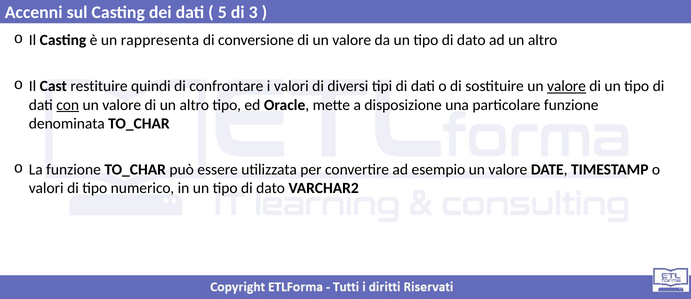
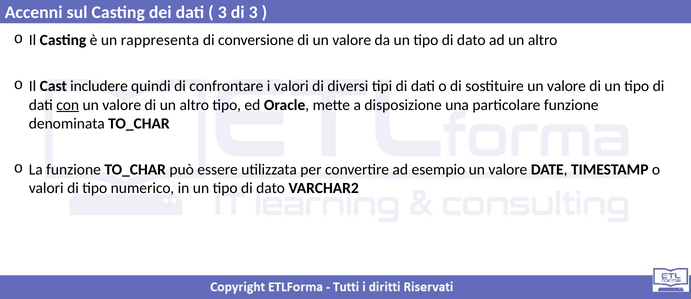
5: 5 -> 3 (222, 12)
restituire: restituire -> includere (99, 86)
valore underline: present -> none (566, 86)
